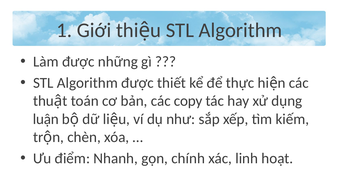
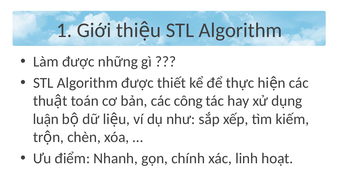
copy: copy -> công (188, 101)
